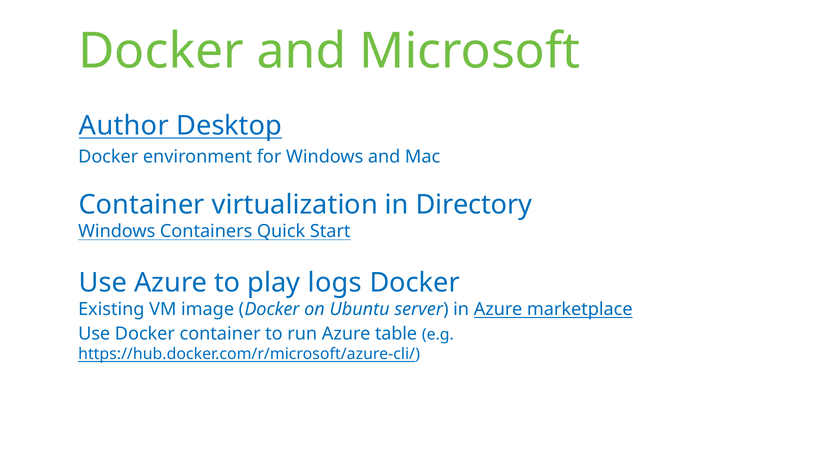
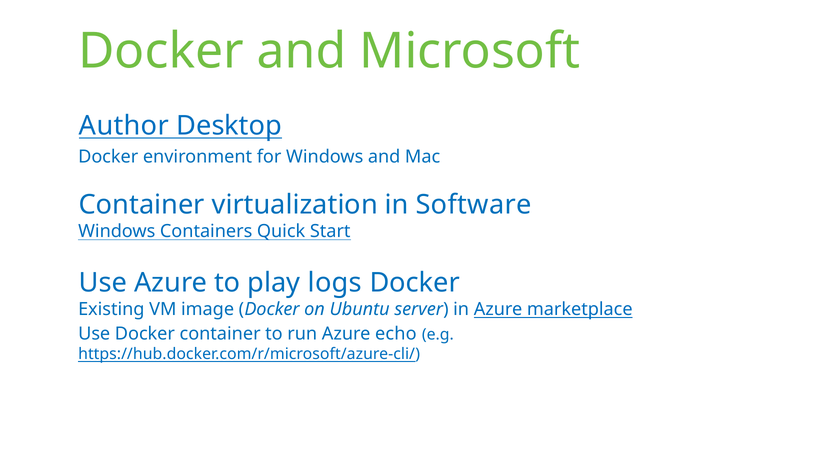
Directory: Directory -> Software (474, 205)
table: table -> echo (396, 334)
